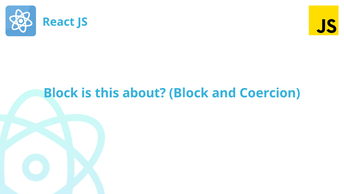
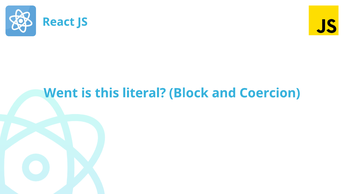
Block: Block -> Went (61, 93)
about: about -> literal (144, 93)
